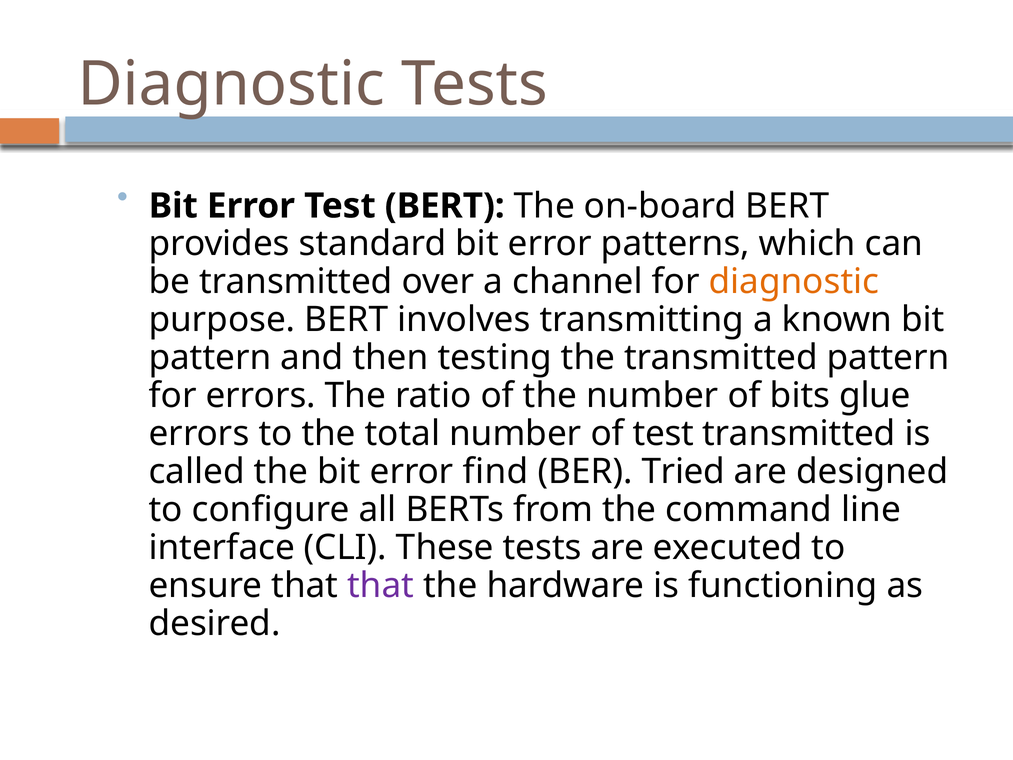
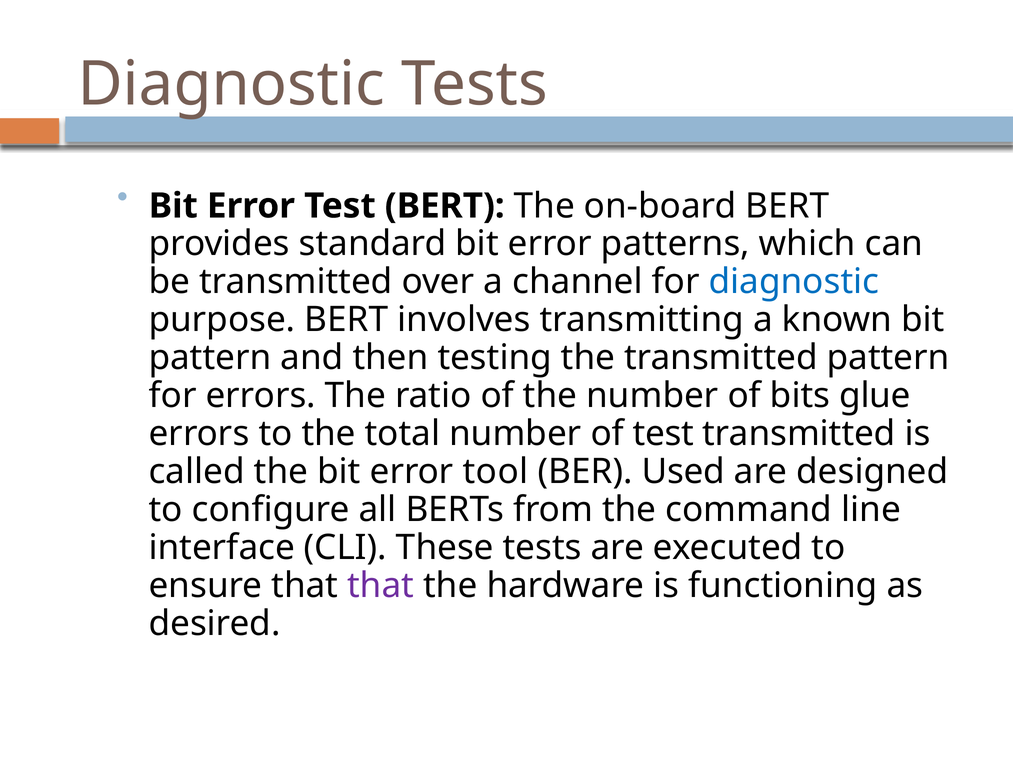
diagnostic colour: orange -> blue (794, 282)
find: find -> tool (496, 472)
Tried: Tried -> Used (683, 472)
